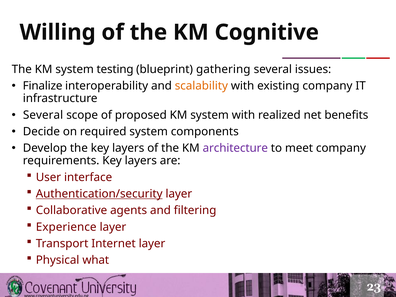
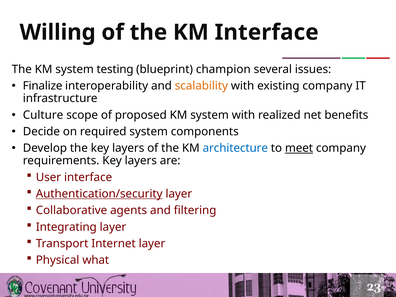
KM Cognitive: Cognitive -> Interface (267, 32)
gathering: gathering -> champion (223, 69)
Several: Several -> Culture (43, 115)
architecture colour: purple -> blue (235, 148)
meet underline: none -> present (299, 148)
Experience: Experience -> Integrating (66, 227)
